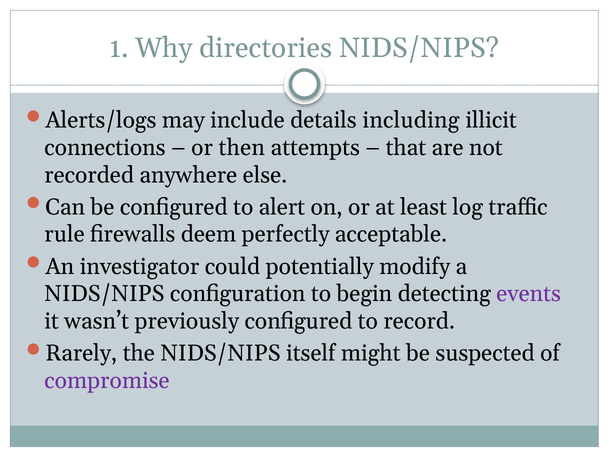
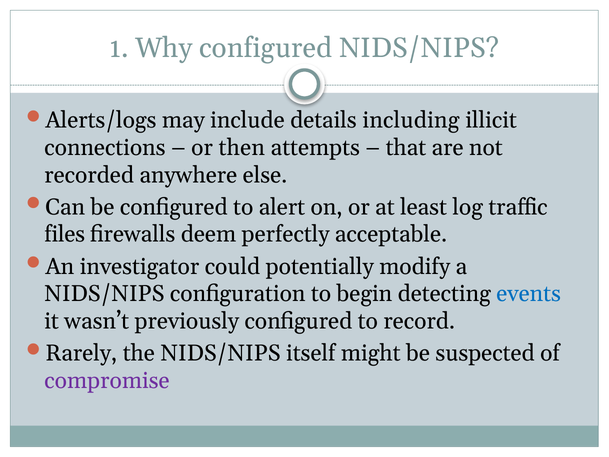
Why directories: directories -> configured (266, 48)
rule: rule -> files (65, 234)
events colour: purple -> blue (529, 294)
